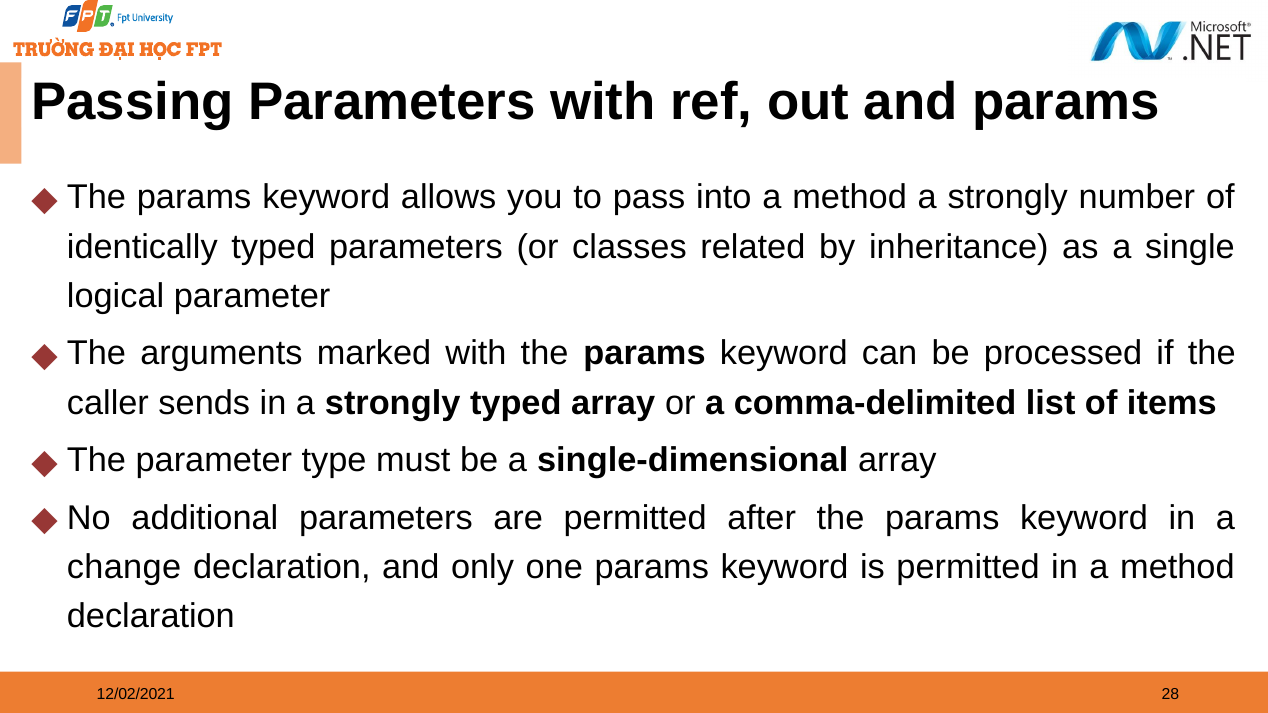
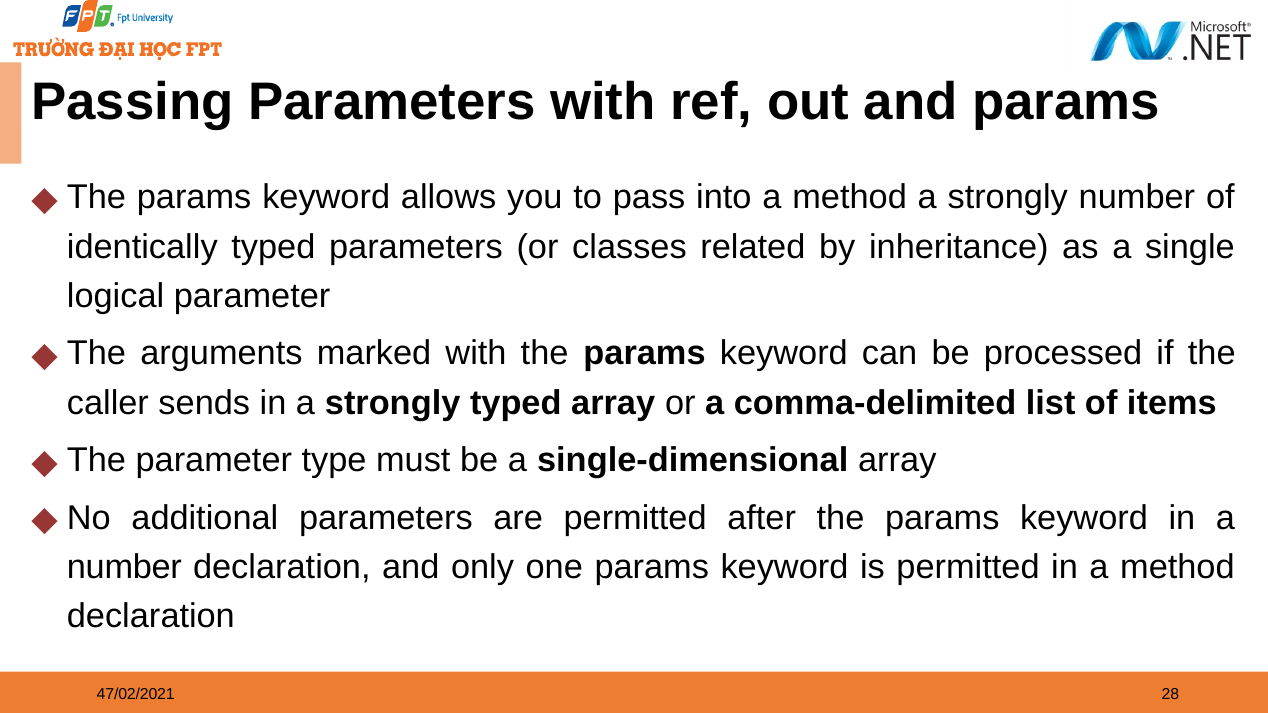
change: change -> number (124, 567)
12/02/2021: 12/02/2021 -> 47/02/2021 (136, 694)
